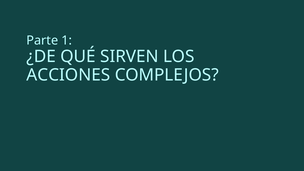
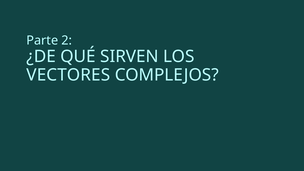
1: 1 -> 2 (67, 41)
ACCIONES: ACCIONES -> VECTORES (68, 75)
